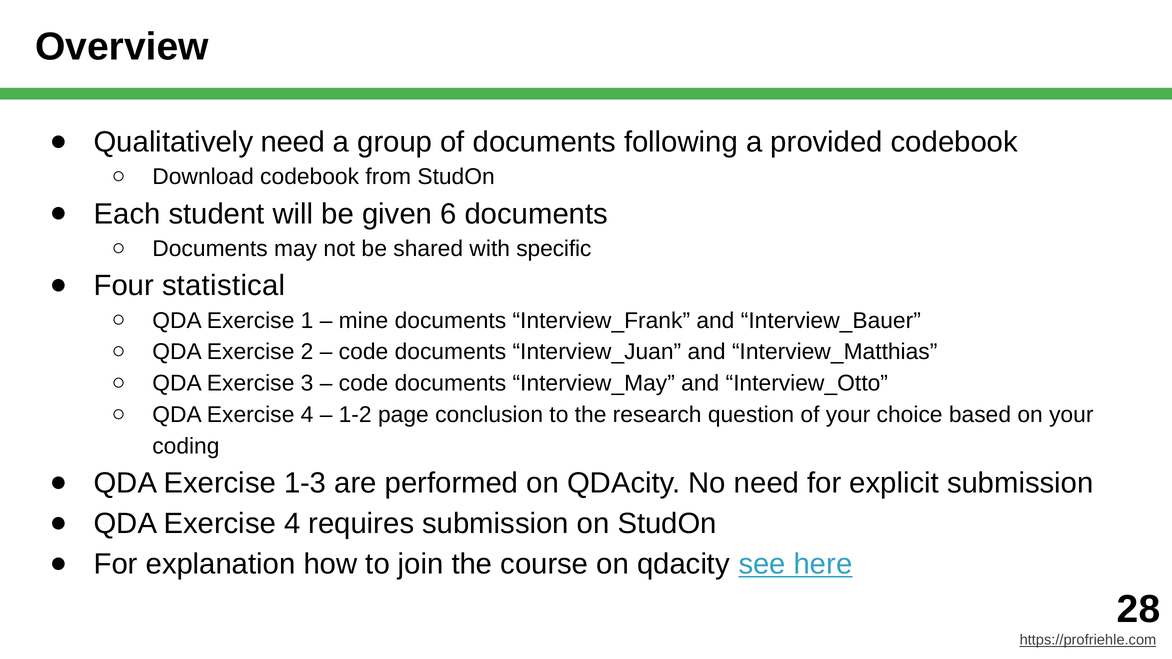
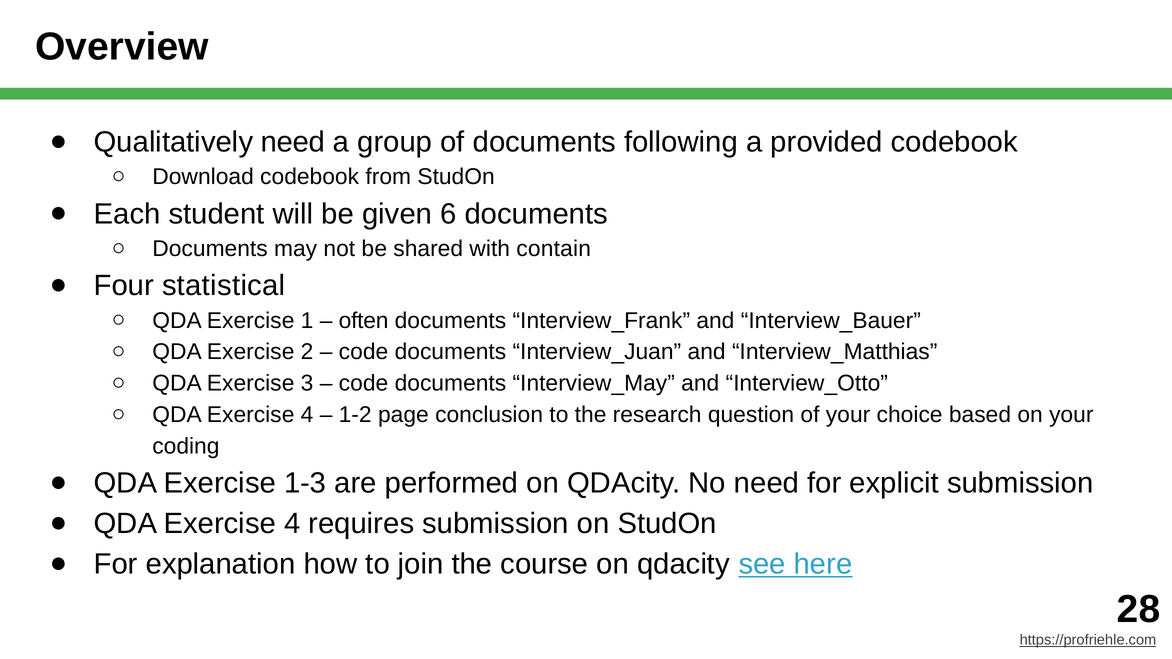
specific: specific -> contain (554, 249)
mine: mine -> often (364, 321)
